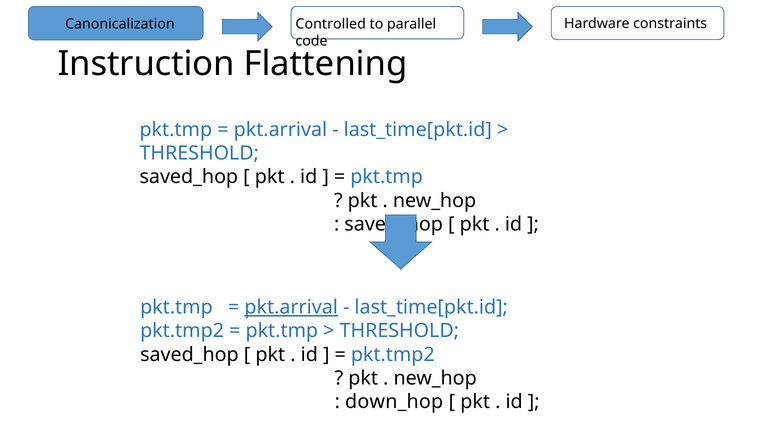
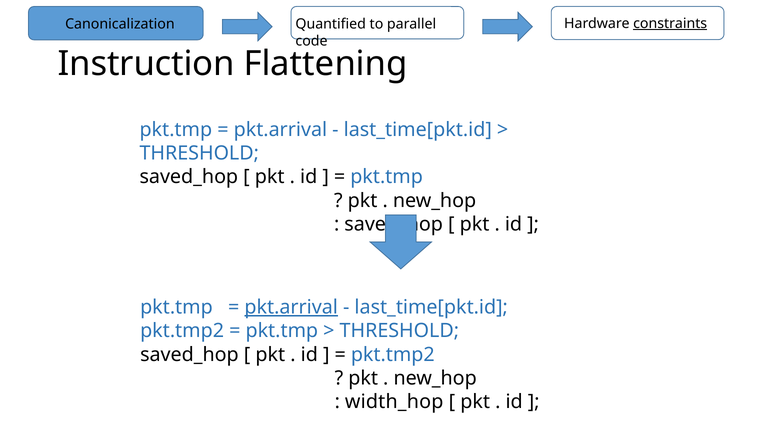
constraints underline: none -> present (670, 23)
Controlled: Controlled -> Quantified (331, 24)
down_hop: down_hop -> width_hop (394, 402)
